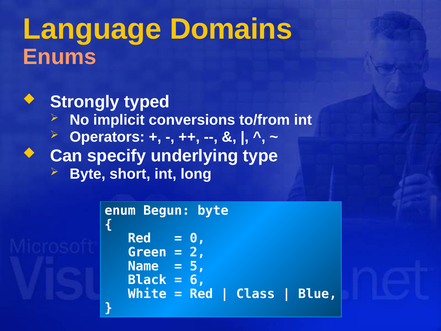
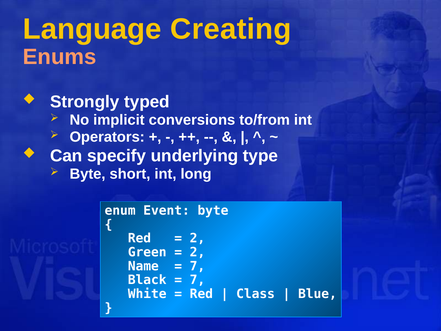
Domains: Domains -> Creating (231, 29)
Begun: Begun -> Event (167, 210)
0: 0 -> 2 (197, 238)
5: 5 -> 7 (197, 266)
6: 6 -> 7 (197, 280)
